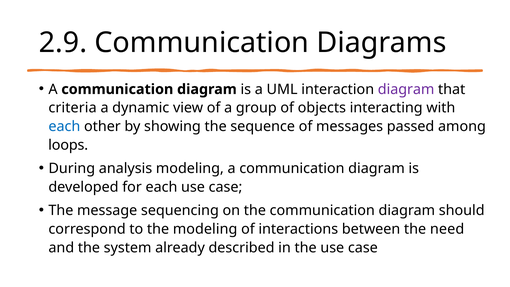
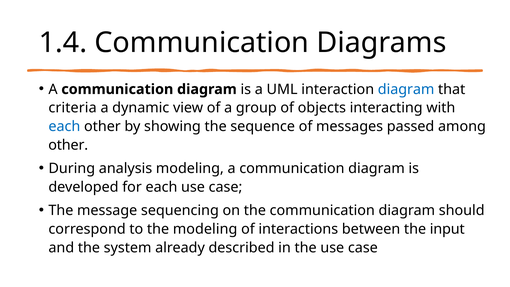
2.9: 2.9 -> 1.4 (63, 43)
diagram colour: purple -> blue (406, 89)
loops: loops -> other (68, 145)
need: need -> input (447, 229)
